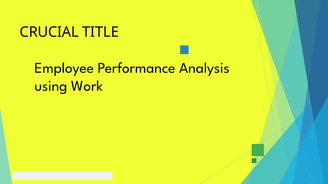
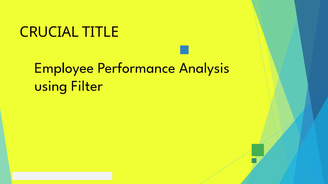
Work: Work -> Filter (87, 86)
